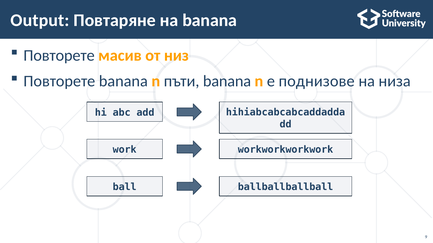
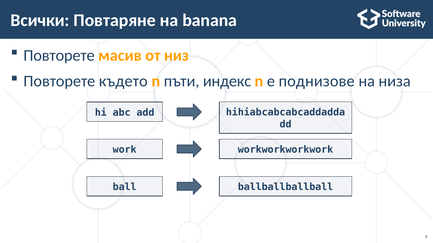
Output: Output -> Всички (40, 20)
Повторете banana: banana -> където (123, 81)
пъти banana: banana -> индекс (227, 81)
